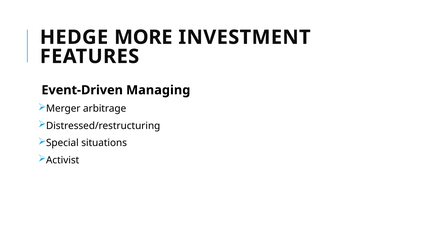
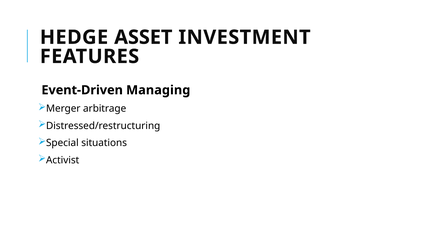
MORE: MORE -> ASSET (143, 37)
